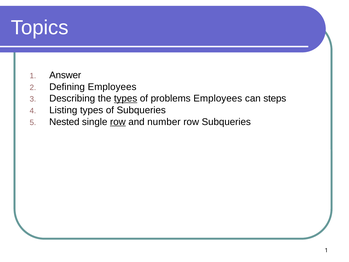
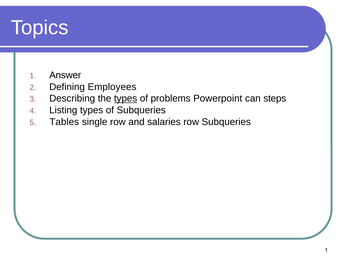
problems Employees: Employees -> Powerpoint (218, 98)
Nested: Nested -> Tables (64, 122)
row underline: present -> none (118, 122)
number: number -> salaries (164, 122)
